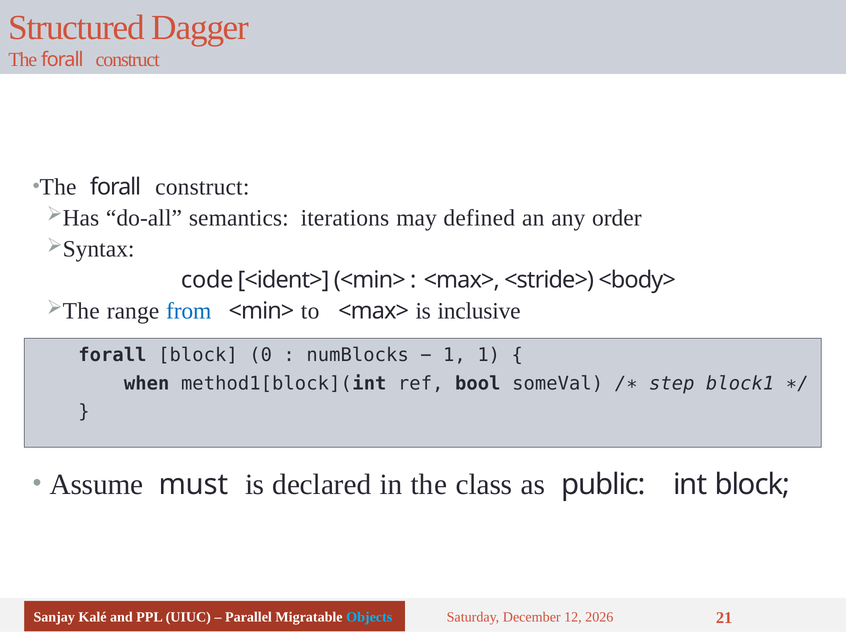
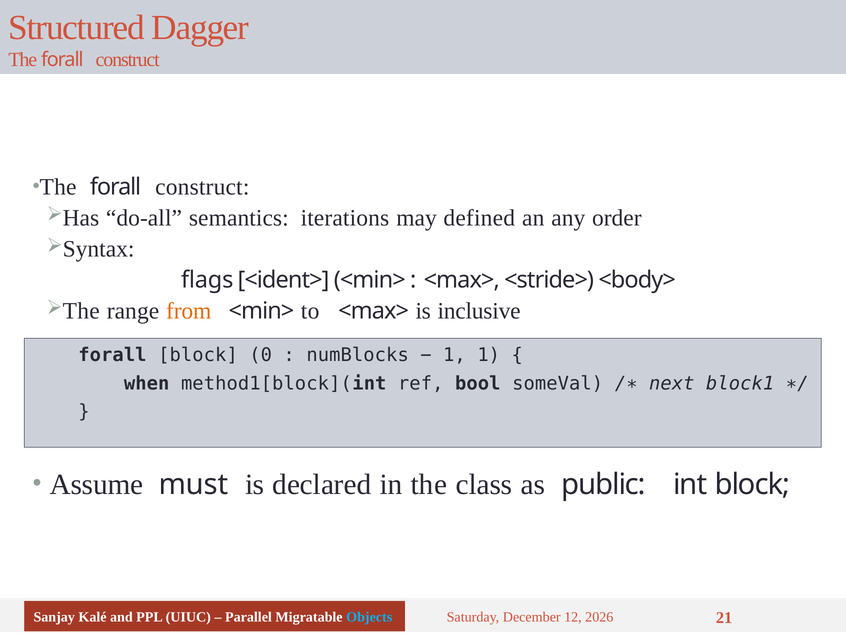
code: code -> flags (207, 280)
from colour: blue -> orange (189, 311)
step: step -> next (672, 384)
